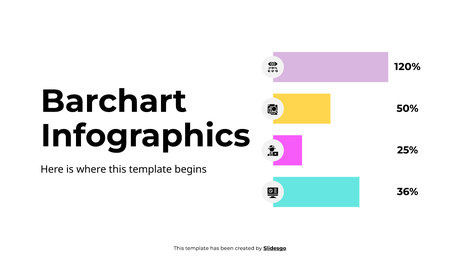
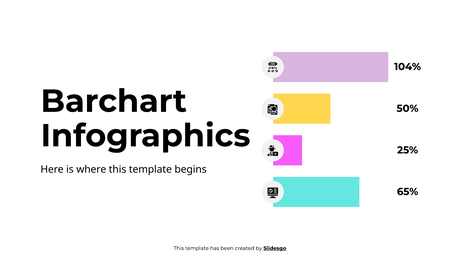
120%: 120% -> 104% (408, 67)
36%: 36% -> 65% (408, 192)
